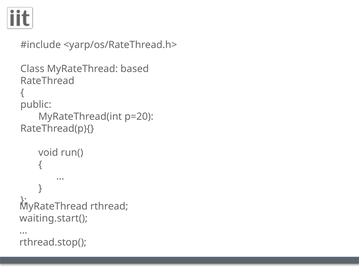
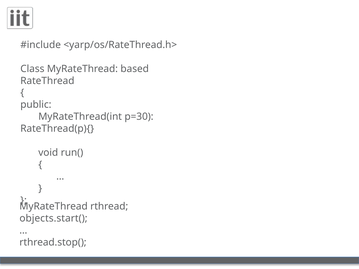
p=20: p=20 -> p=30 (139, 117)
waiting.start(: waiting.start( -> objects.start( (54, 219)
